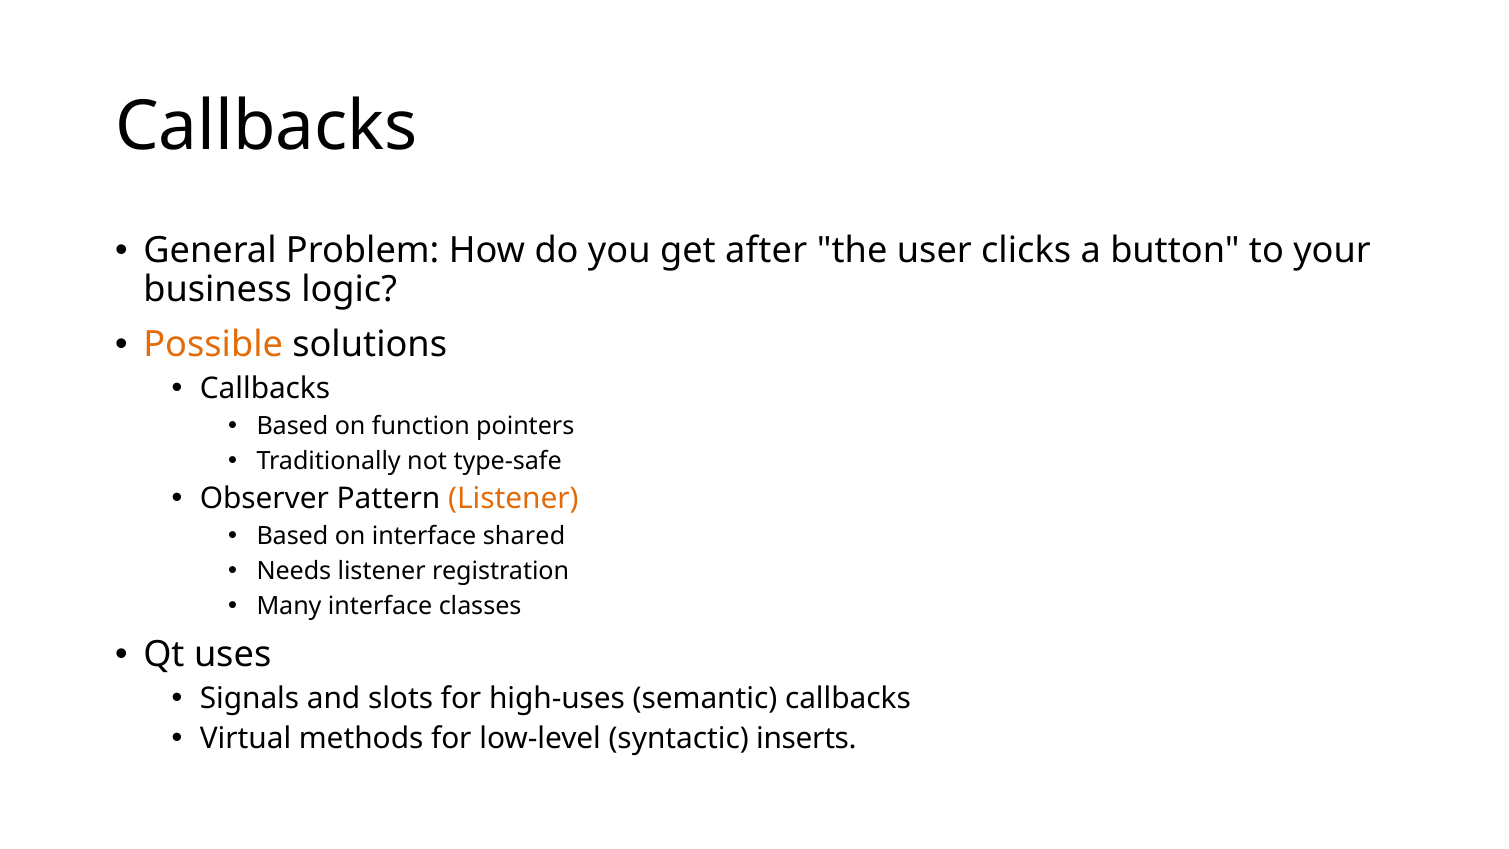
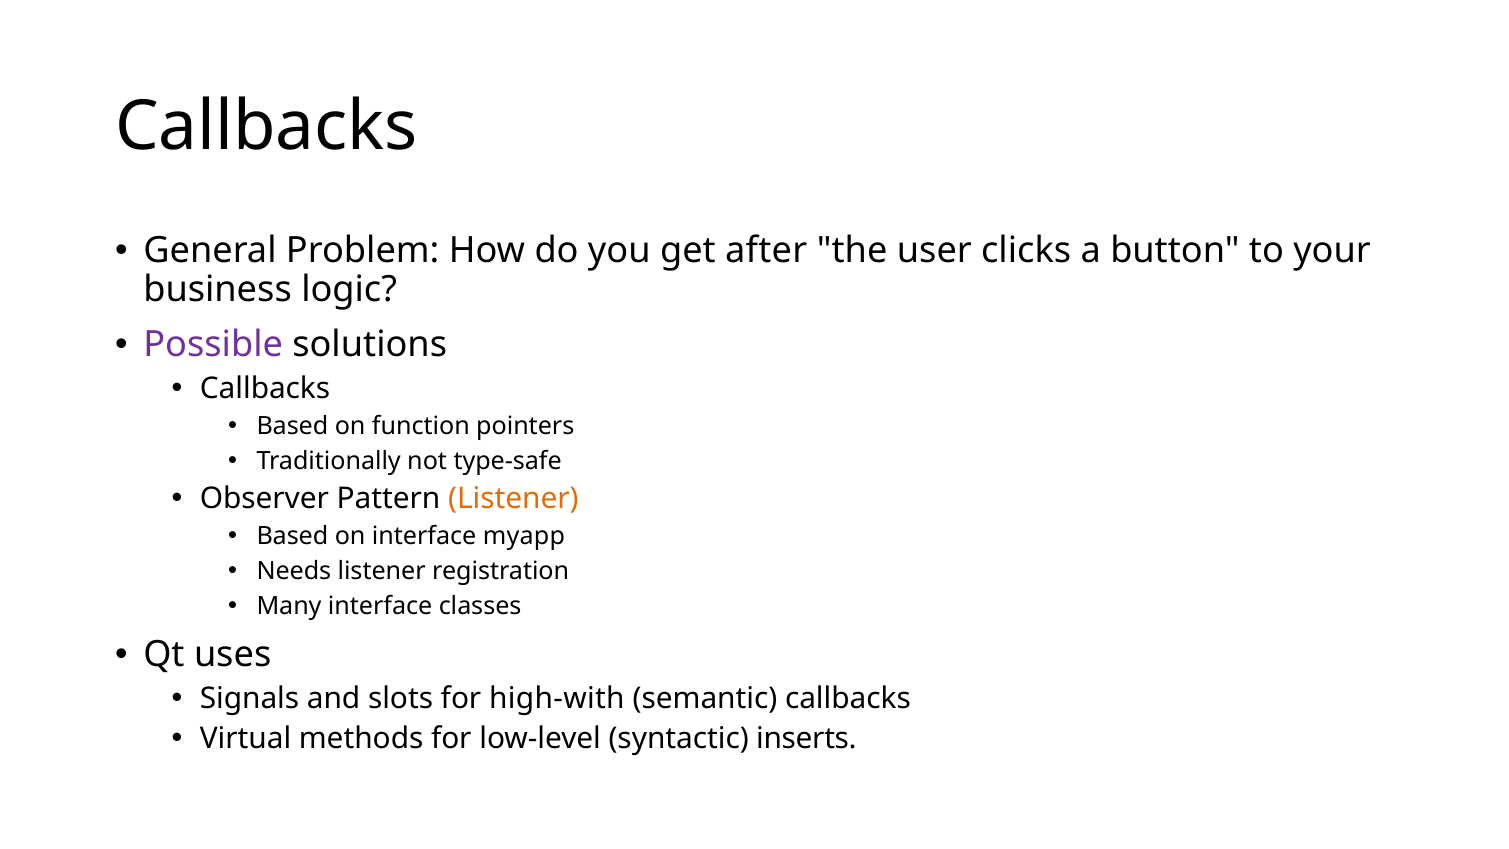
Possible colour: orange -> purple (213, 345)
shared: shared -> myapp (524, 536)
high-uses: high-uses -> high-with (557, 698)
